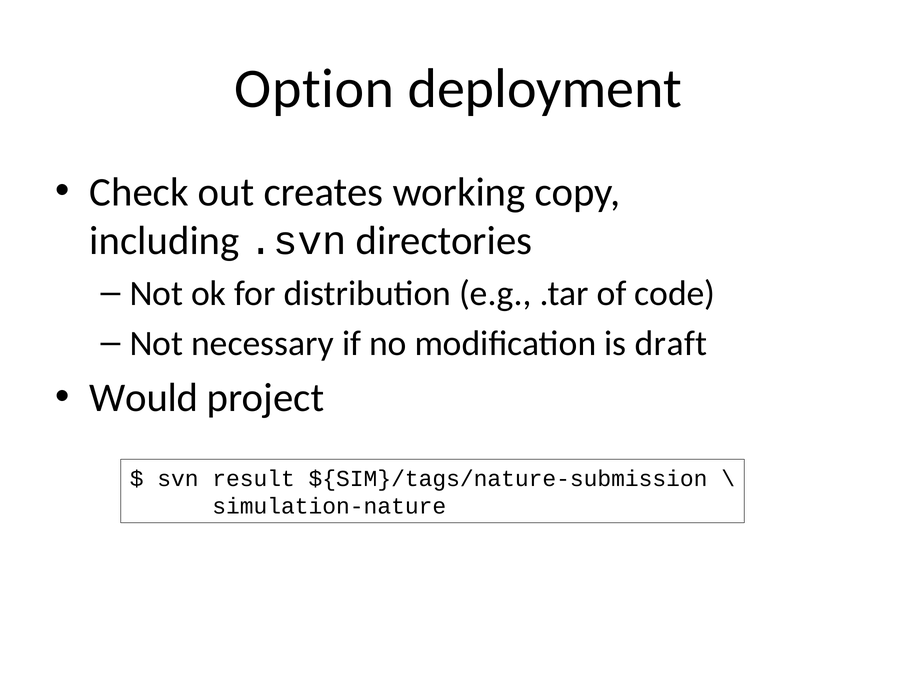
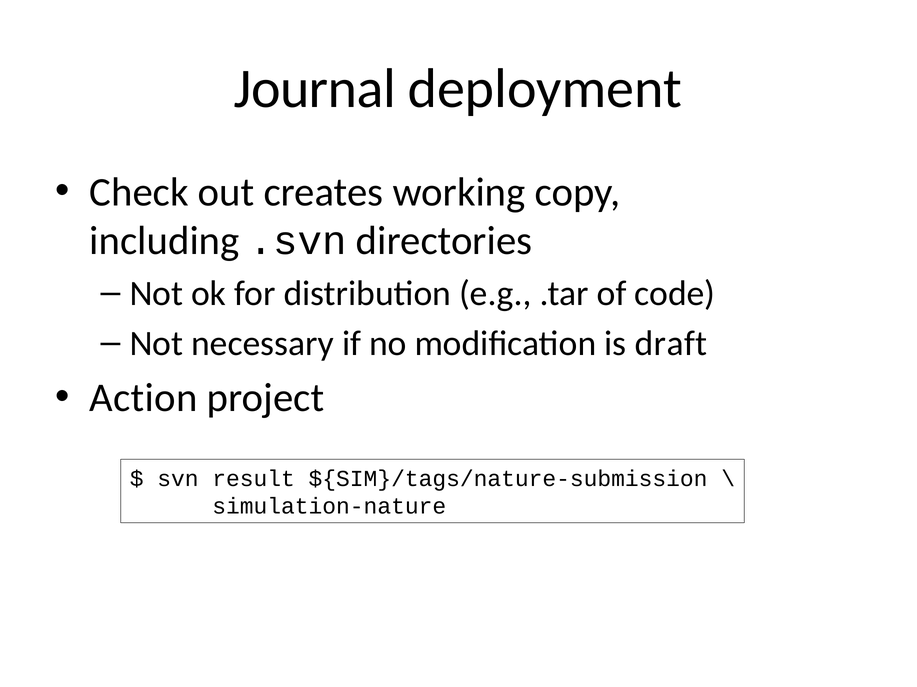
Option: Option -> Journal (315, 89)
Would: Would -> Action (143, 398)
